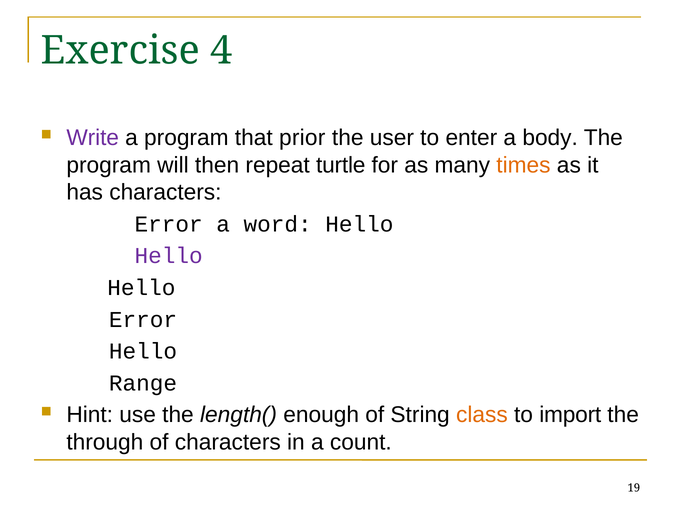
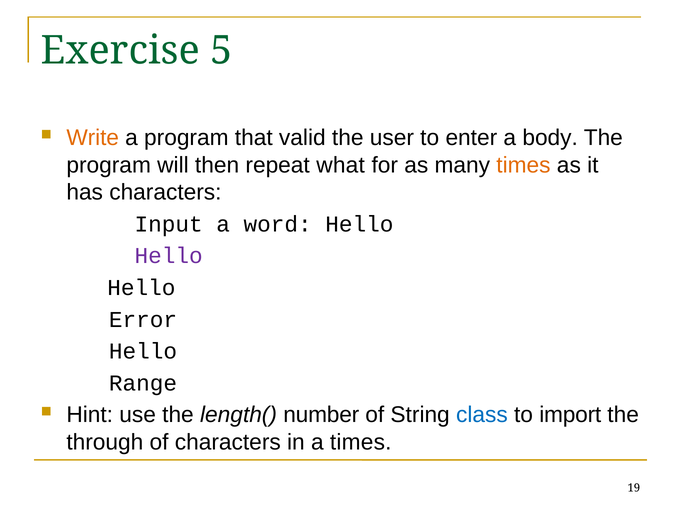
4: 4 -> 5 (221, 51)
Write colour: purple -> orange (93, 138)
prior: prior -> valid (302, 138)
turtle: turtle -> what (341, 165)
Error: Error -> Input (169, 224)
enough: enough -> number (321, 415)
class colour: orange -> blue (482, 415)
a count: count -> times (361, 442)
